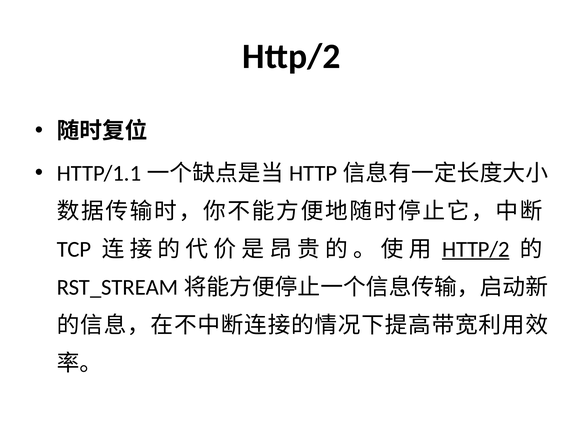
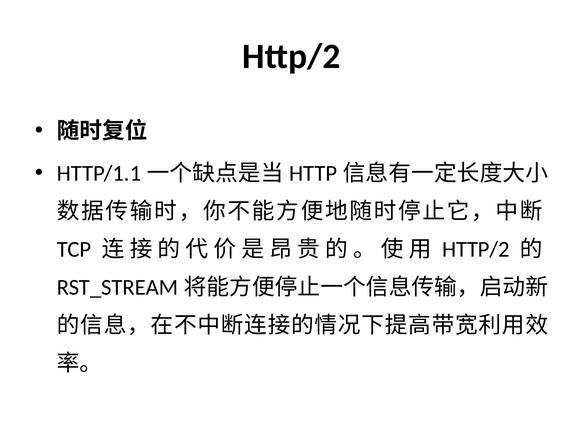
HTTP/2 underline: present -> none (476, 250)
